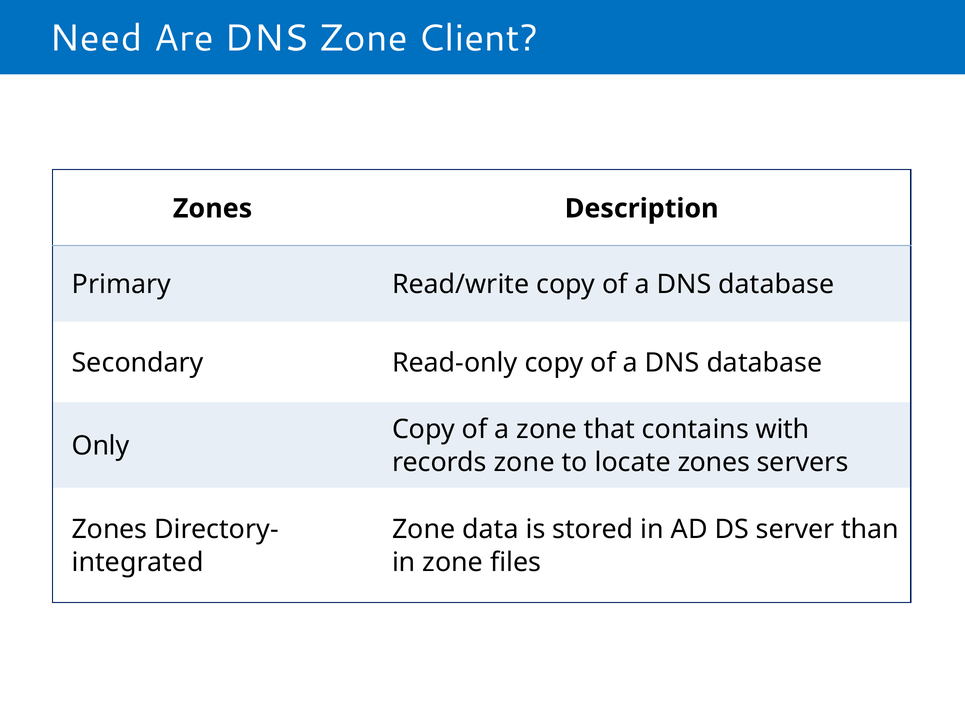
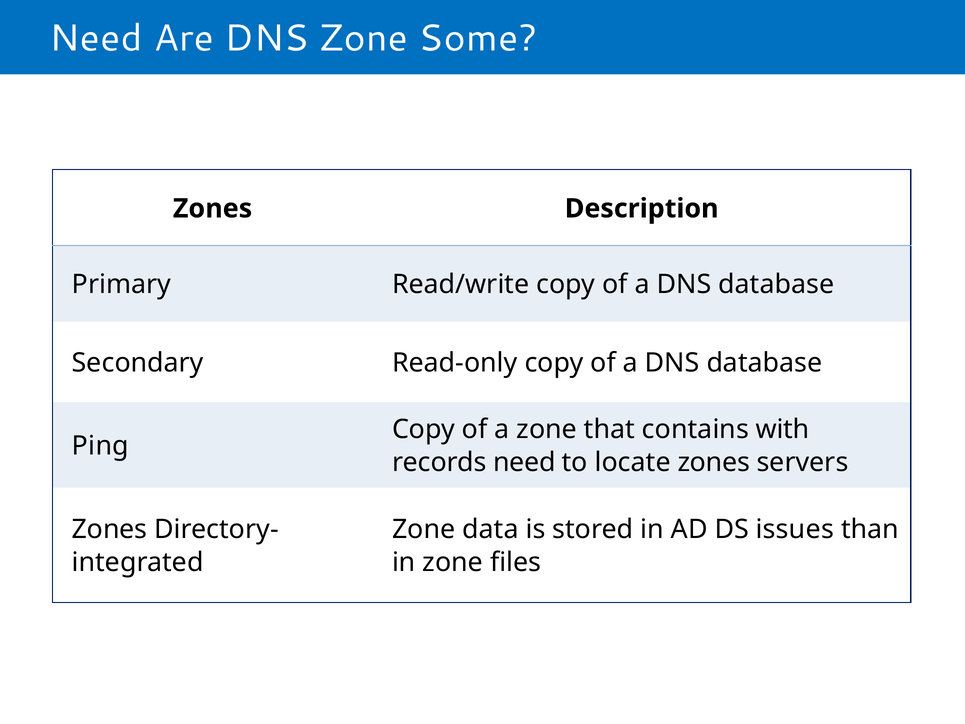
Client: Client -> Some (478, 38)
Only: Only -> Ping (100, 446)
records zone: zone -> need (524, 462)
server: server -> issues (795, 529)
